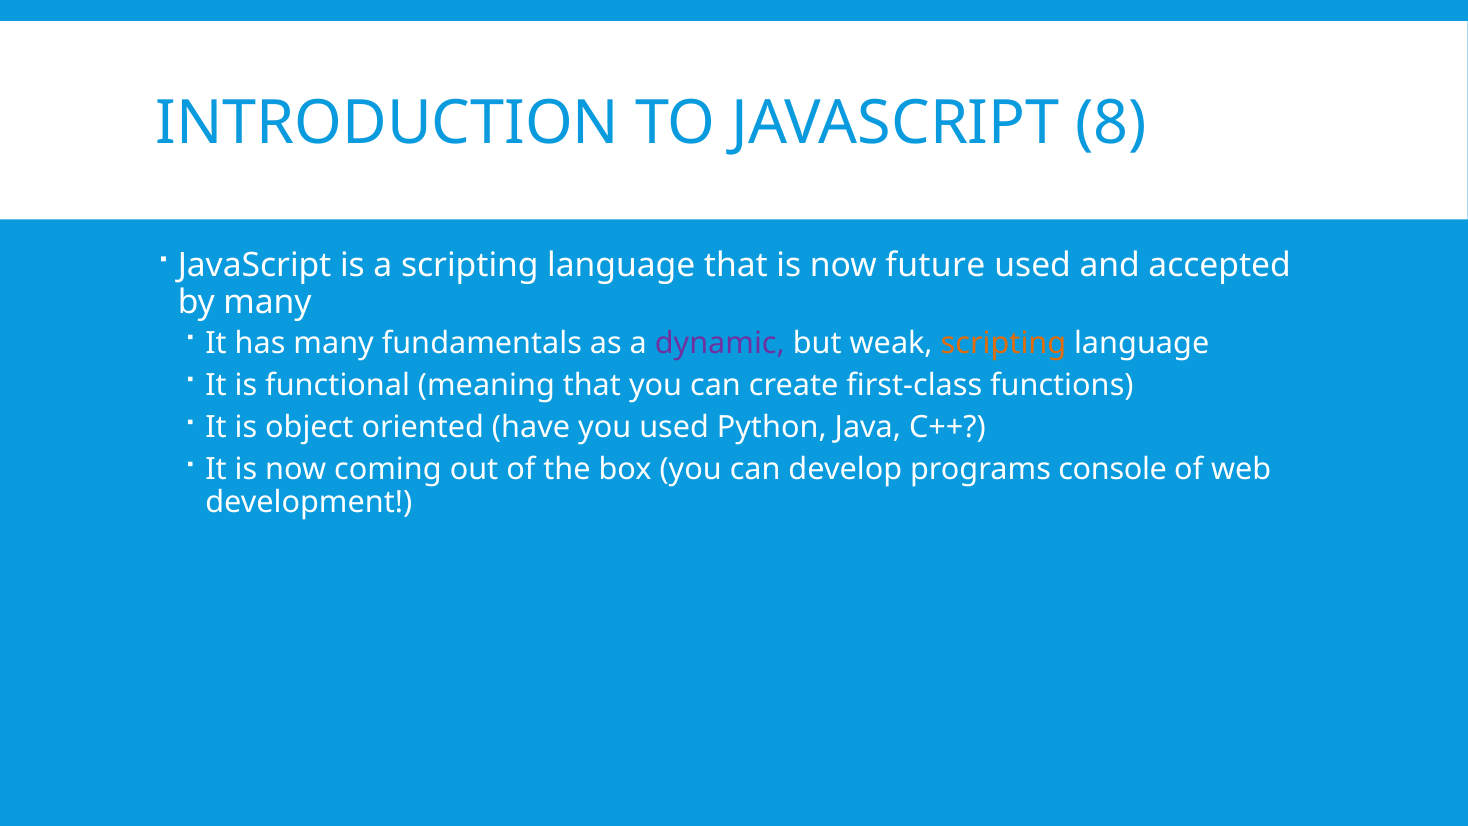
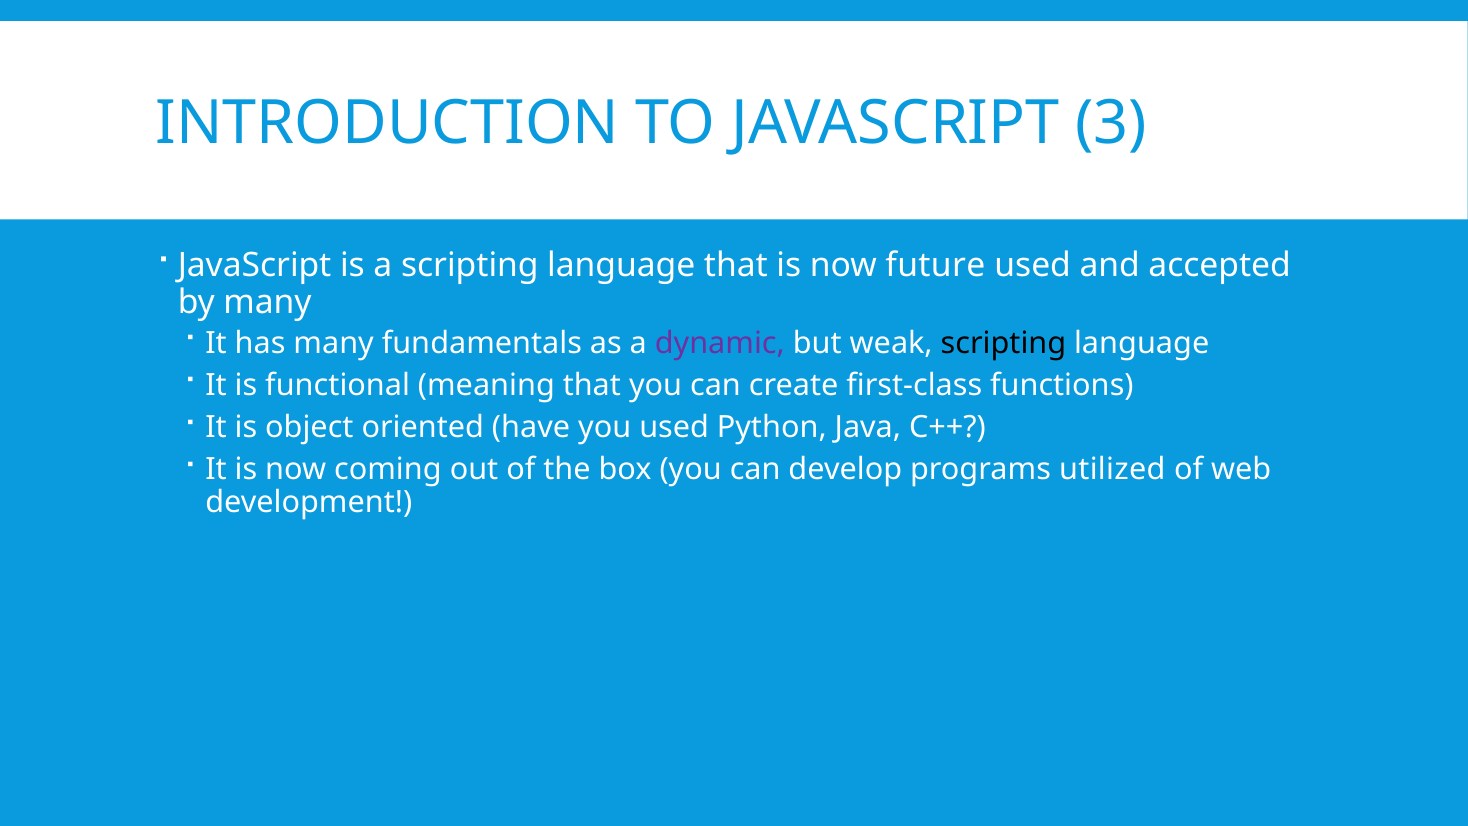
8: 8 -> 3 (1111, 124)
scripting colour: orange -> black (1003, 343)
console: console -> utilized (1112, 470)
